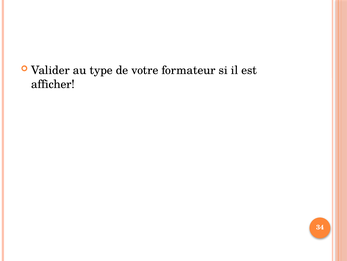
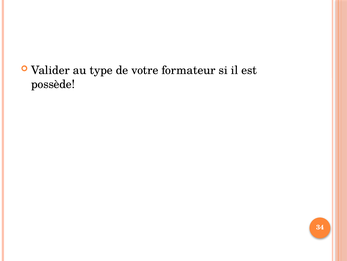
afficher: afficher -> possède (53, 84)
